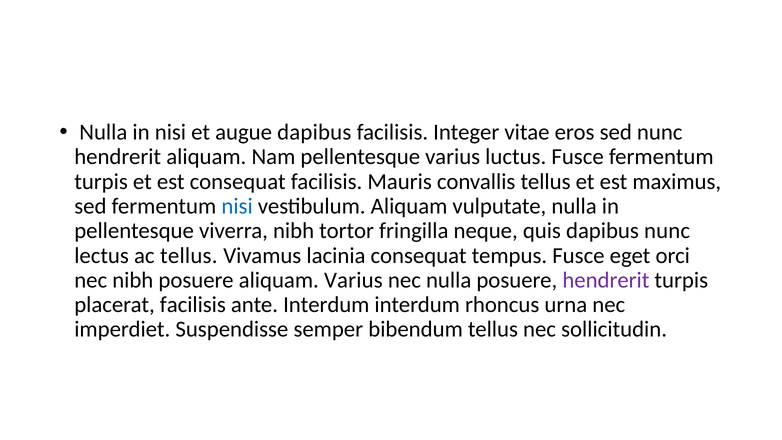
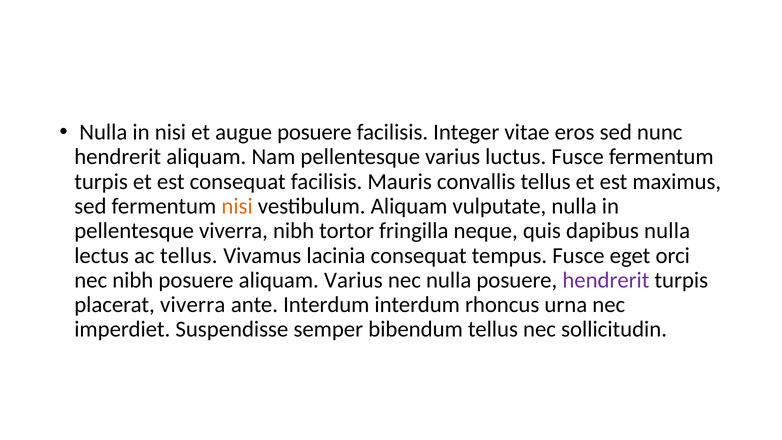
augue dapibus: dapibus -> posuere (314, 132)
nisi colour: blue -> orange (237, 206)
dapibus nunc: nunc -> nulla (667, 231)
placerat facilisis: facilisis -> viverra (193, 305)
